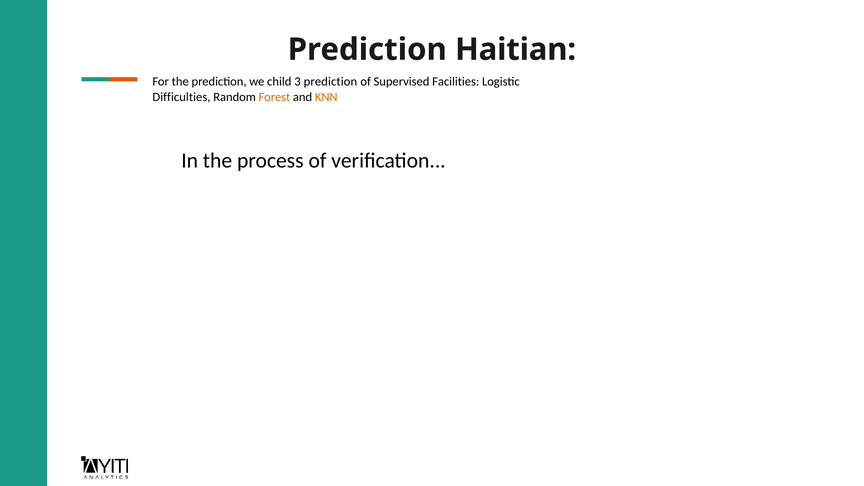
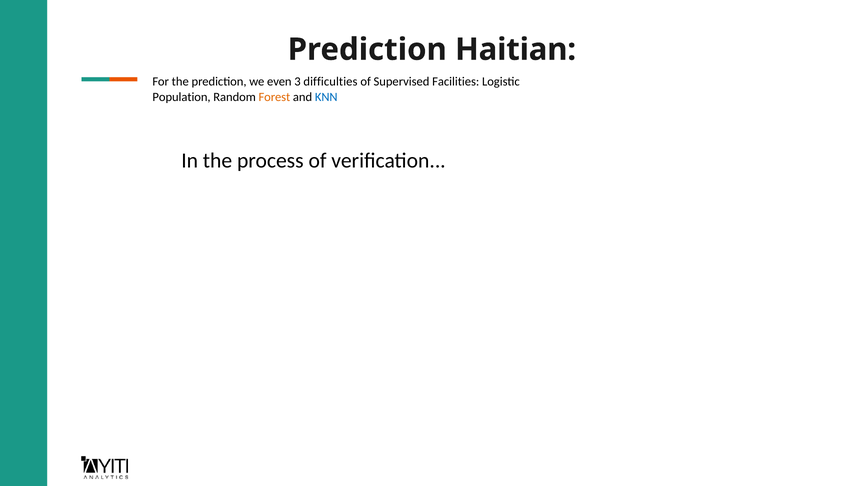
child: child -> even (279, 82)
3 prediction: prediction -> difficulties (330, 82)
Difficulties: Difficulties -> Population (182, 97)
KNN colour: orange -> blue (326, 97)
